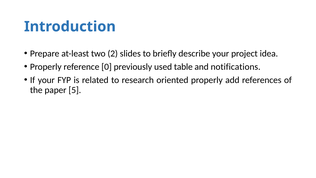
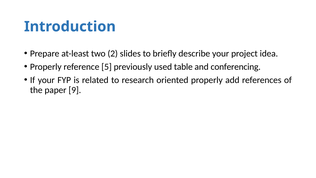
0: 0 -> 5 (107, 67)
notifications: notifications -> conferencing (236, 67)
5: 5 -> 9 (75, 90)
